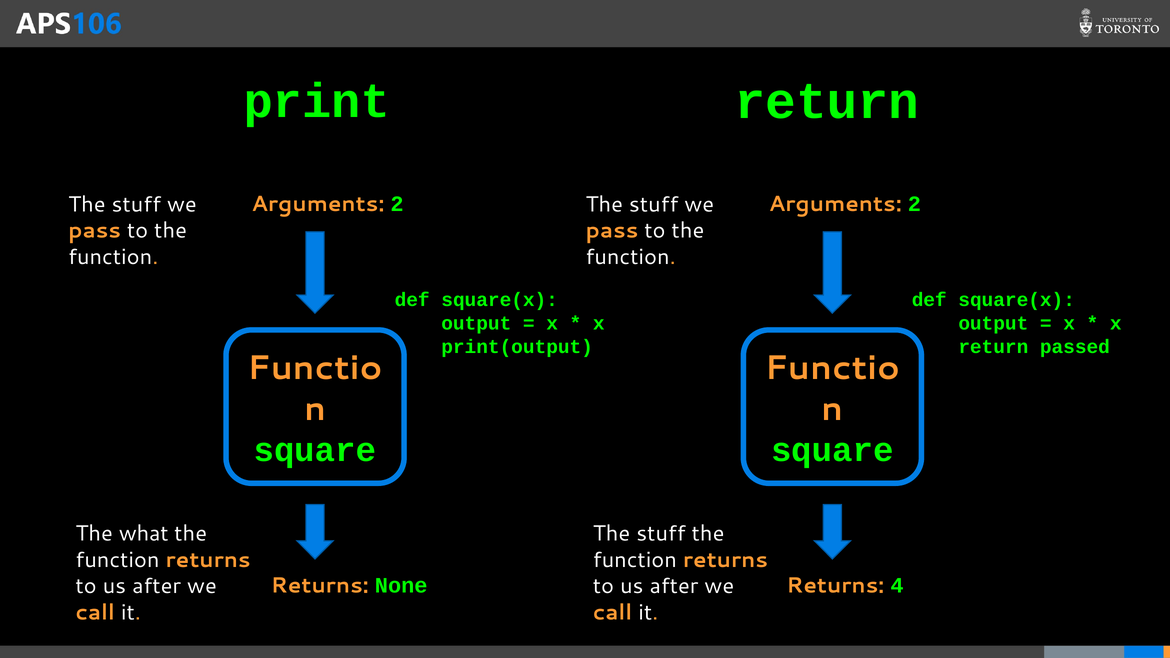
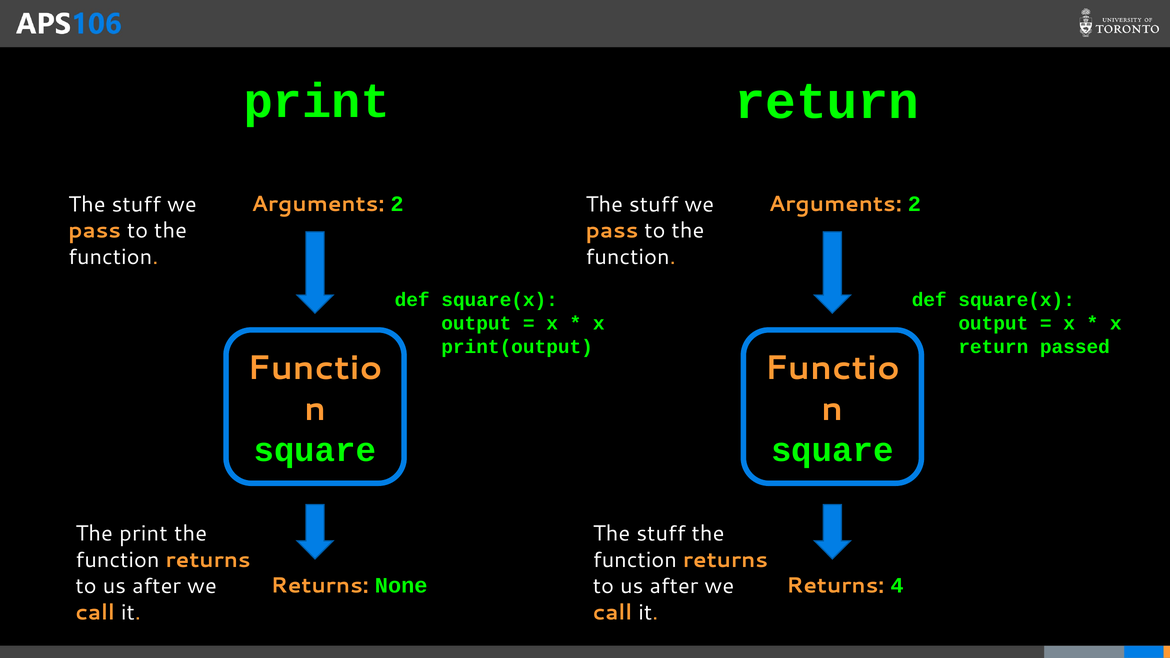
The what: what -> print (143, 534)
